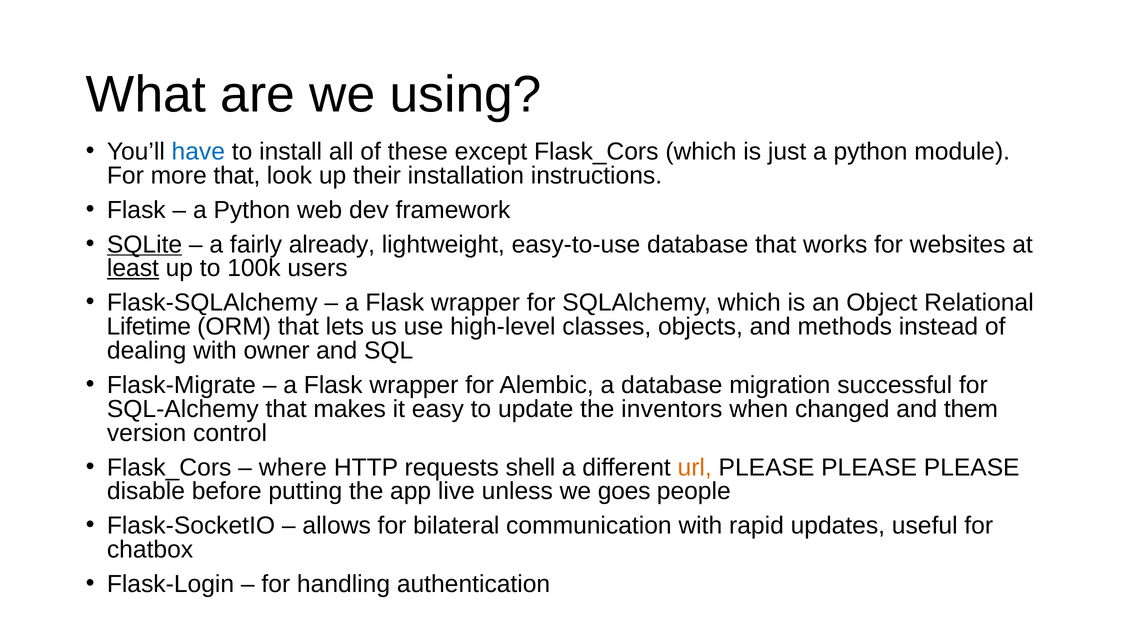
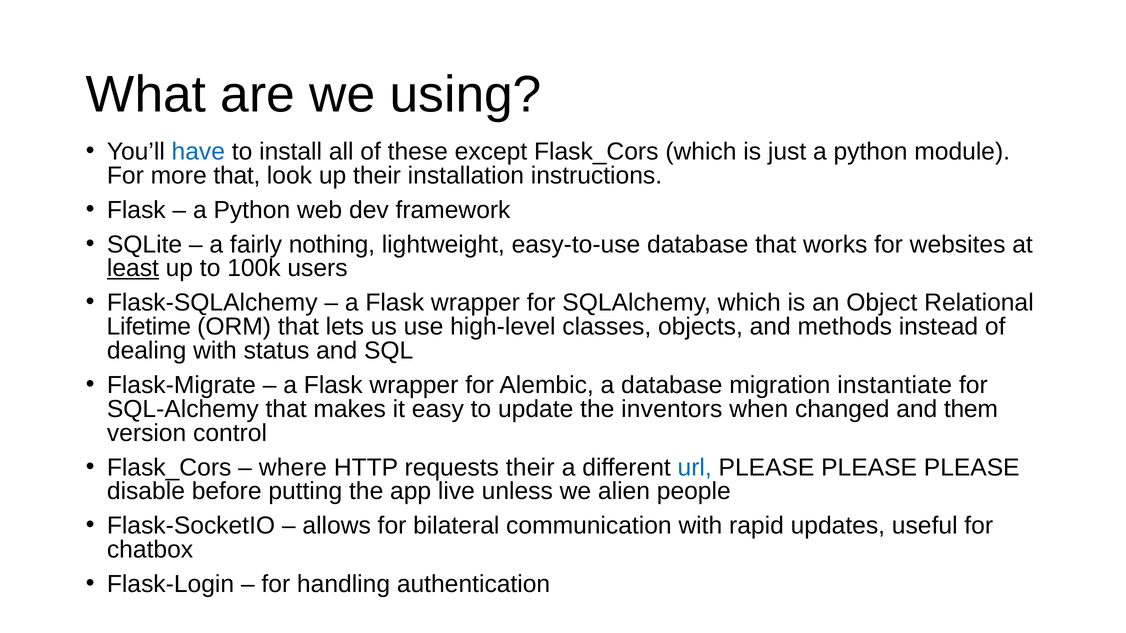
SQLite underline: present -> none (145, 245)
already: already -> nothing (332, 245)
owner: owner -> status (276, 351)
successful: successful -> instantiate (895, 385)
requests shell: shell -> their (530, 468)
url colour: orange -> blue (695, 468)
goes: goes -> alien (624, 492)
